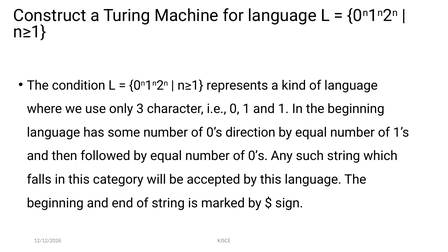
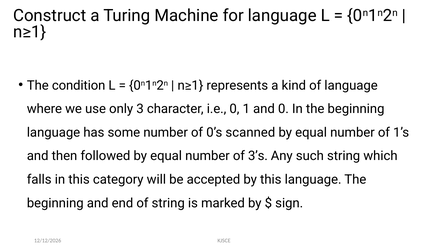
and 1: 1 -> 0 (283, 109)
direction: direction -> scanned (250, 132)
equal number of 0’s: 0’s -> 3’s (258, 156)
